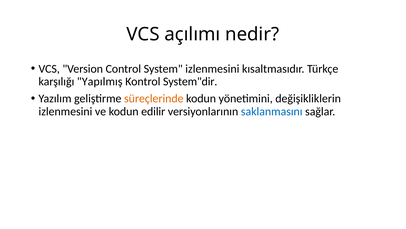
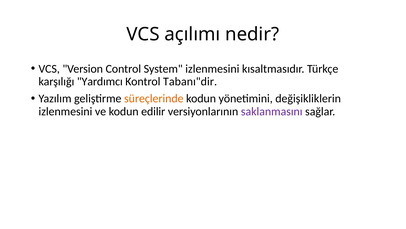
Yapılmış: Yapılmış -> Yardımcı (100, 81)
System"dir: System"dir -> Tabanı"dir (190, 81)
saklanmasını colour: blue -> purple (272, 111)
